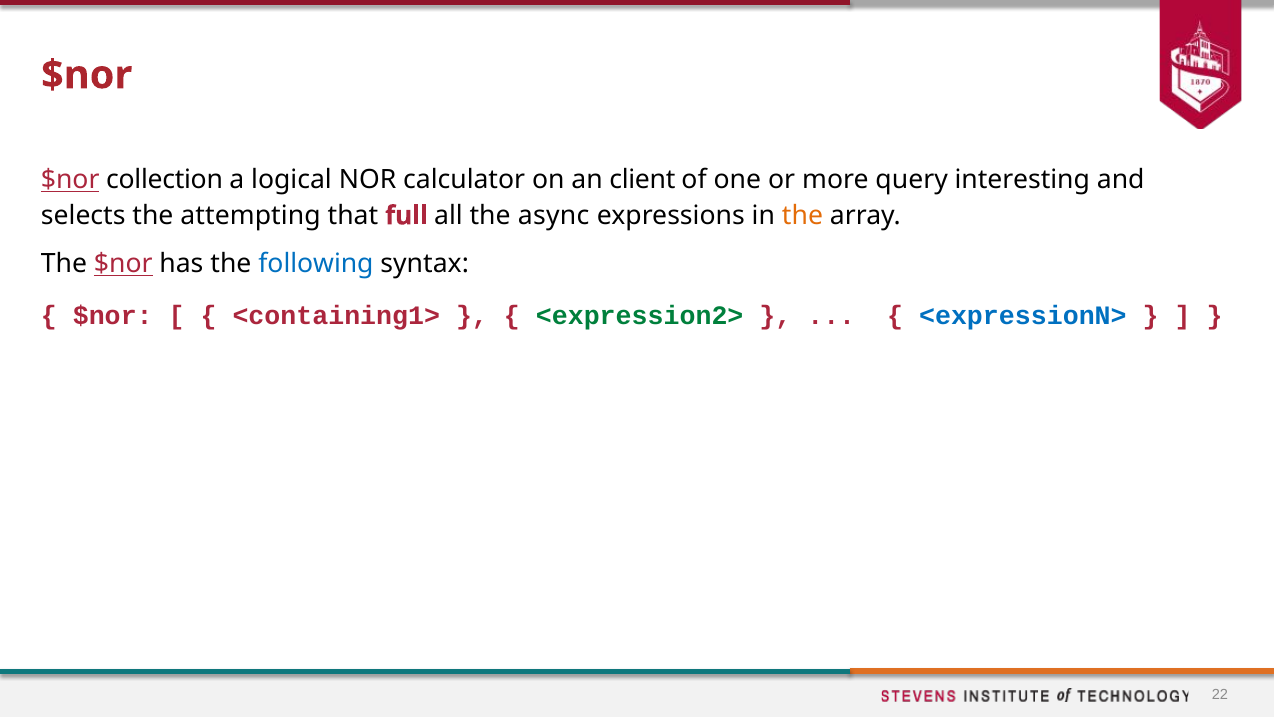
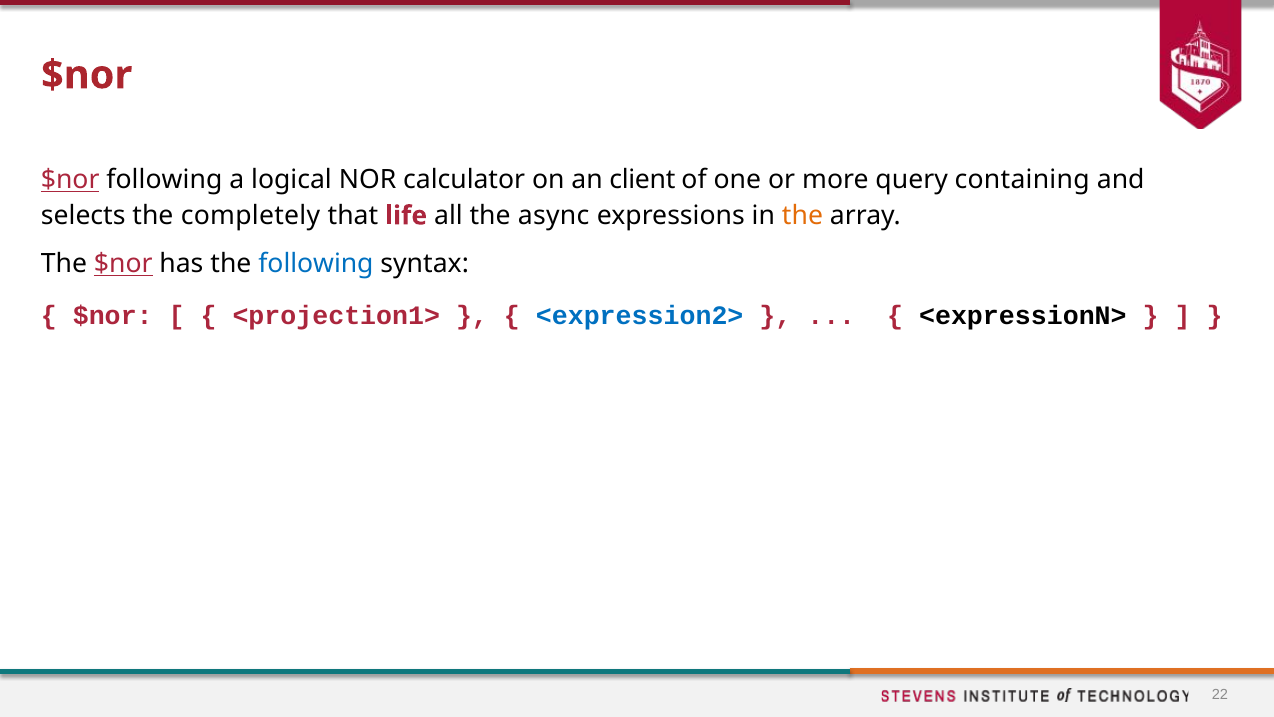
$nor collection: collection -> following (164, 179)
interesting: interesting -> containing (1022, 179)
attempting: attempting -> completely (250, 216)
full: full -> life (406, 216)
<containing1>: <containing1> -> <projection1> (336, 316)
<expression2> colour: green -> blue (640, 316)
<expressionN> colour: blue -> black (1023, 316)
